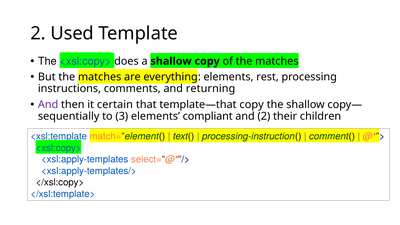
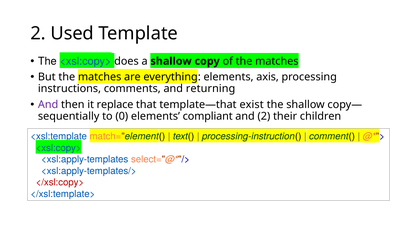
rest: rest -> axis (268, 77)
certain: certain -> replace (115, 105)
template—that copy: copy -> exist (252, 105)
3: 3 -> 0 (122, 116)
</xsl:copy> colour: black -> red (60, 182)
